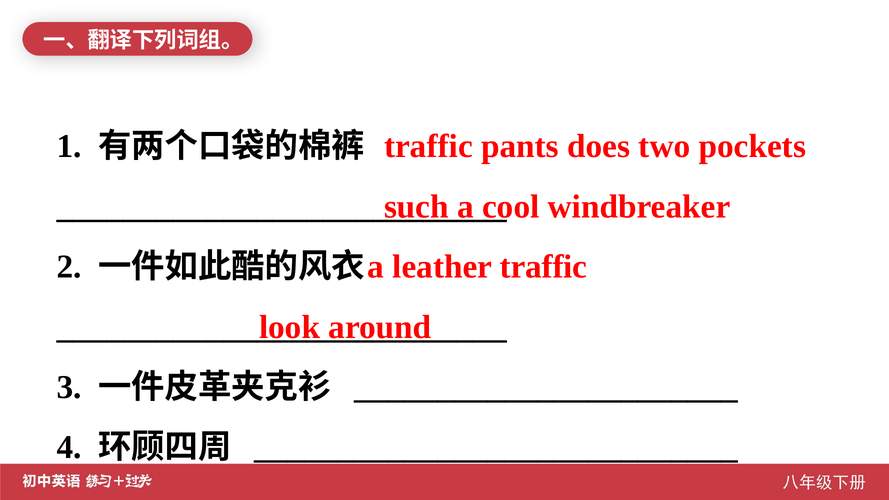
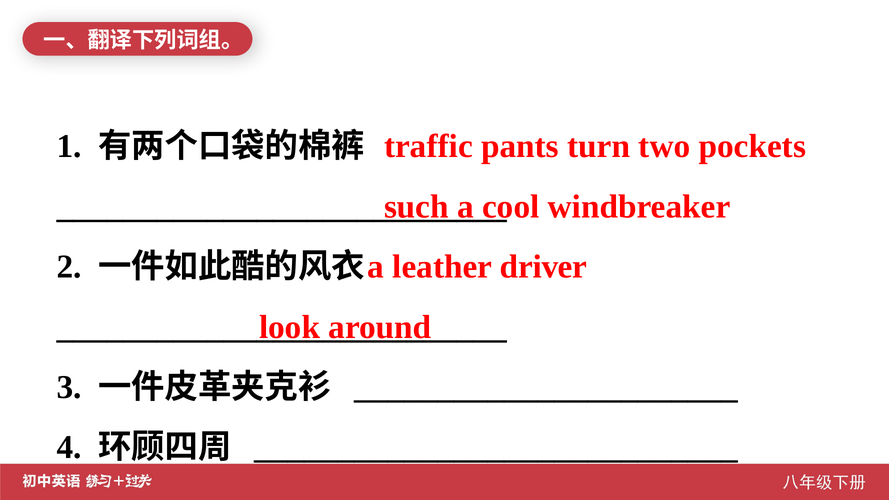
does: does -> turn (599, 146)
leather traffic: traffic -> driver (544, 267)
